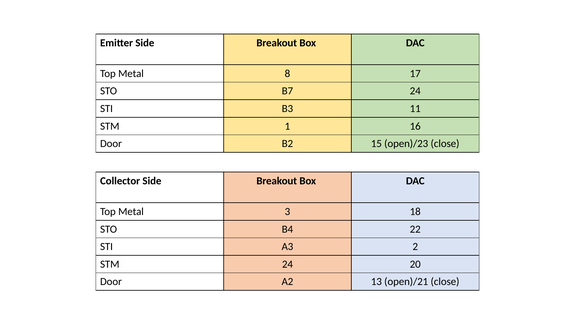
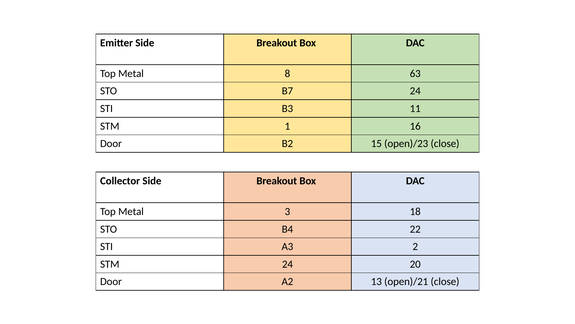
17: 17 -> 63 (415, 73)
